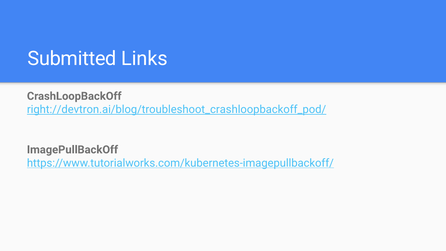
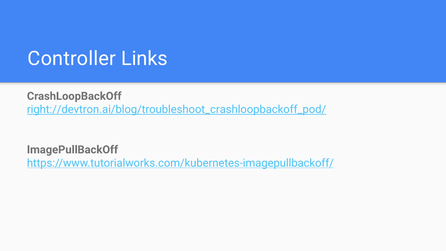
Submitted: Submitted -> Controller (72, 58)
